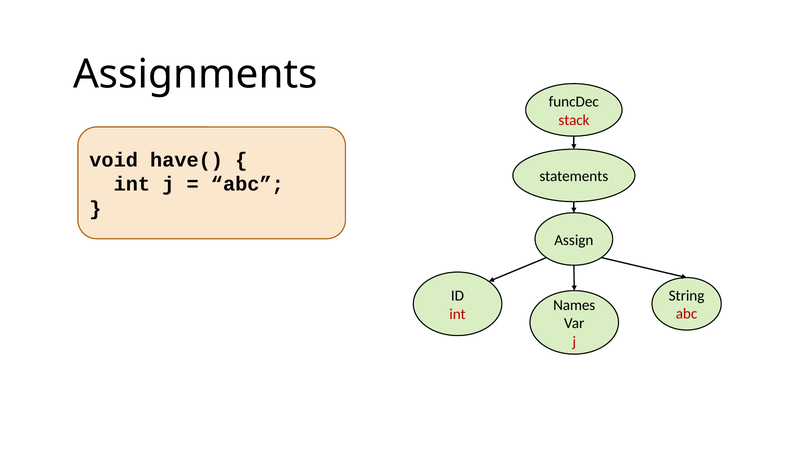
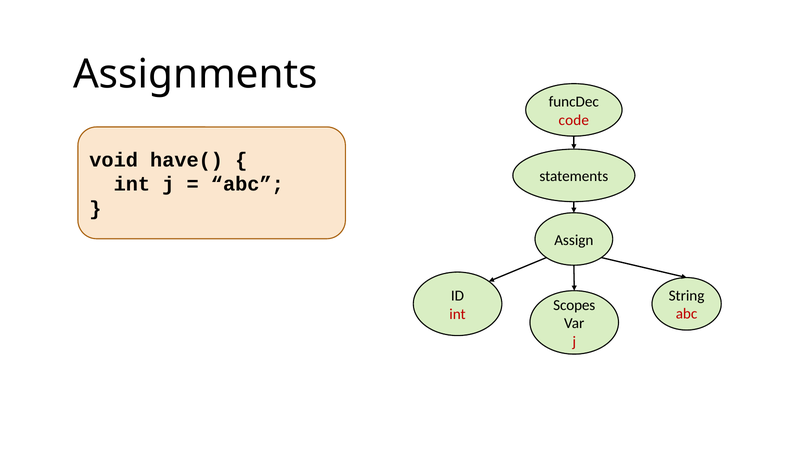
stack: stack -> code (574, 120)
Names: Names -> Scopes (574, 305)
